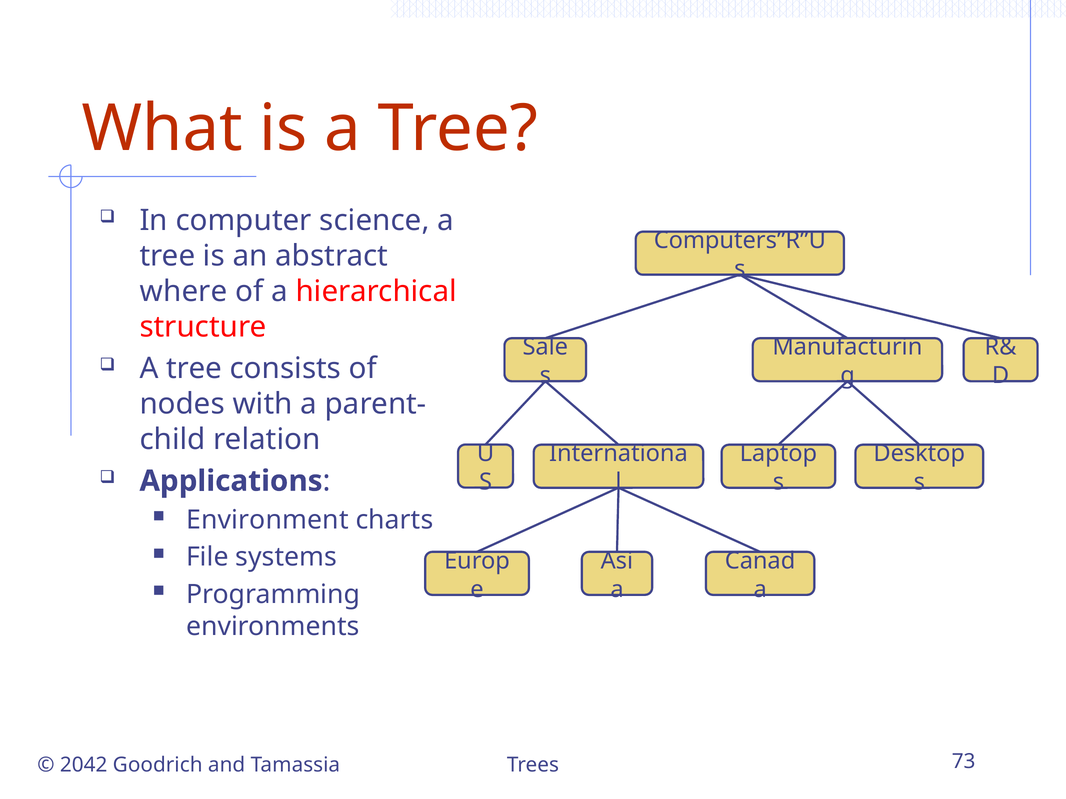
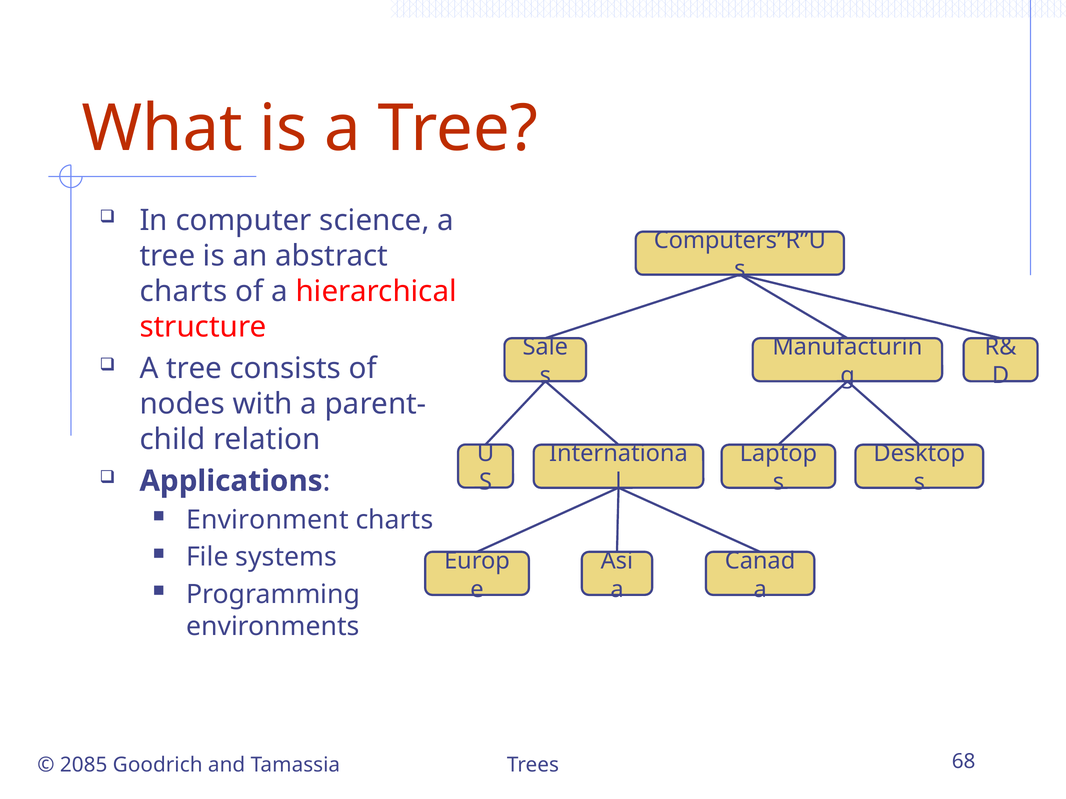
where: where -> charts (184, 292)
2042: 2042 -> 2085 (84, 765)
73: 73 -> 68 (964, 762)
